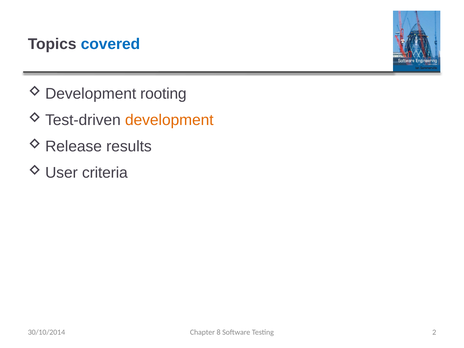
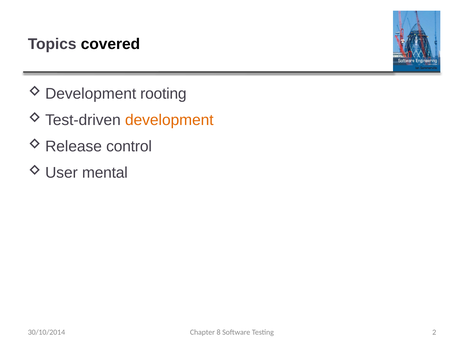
covered colour: blue -> black (110, 44)
results: results -> control (129, 146)
criteria: criteria -> mental (105, 173)
